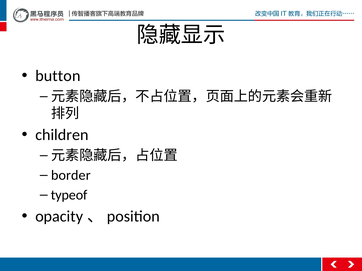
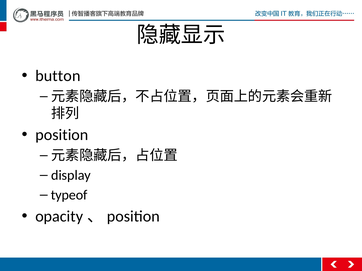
children: children -> position (62, 135)
border: border -> display (71, 176)
